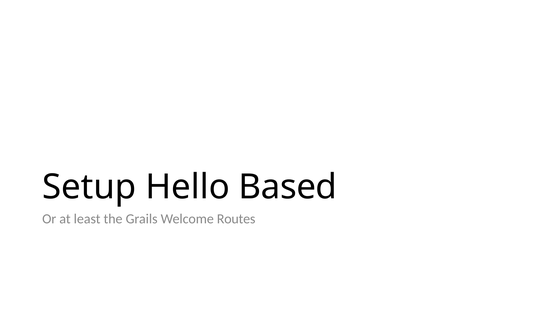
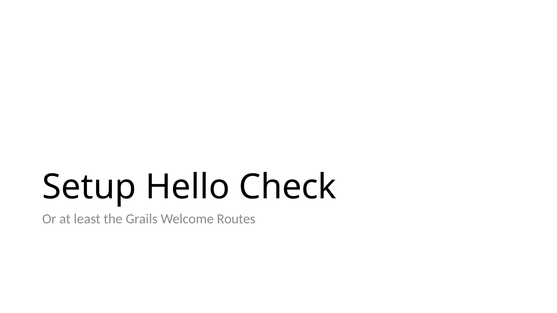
Based: Based -> Check (288, 187)
